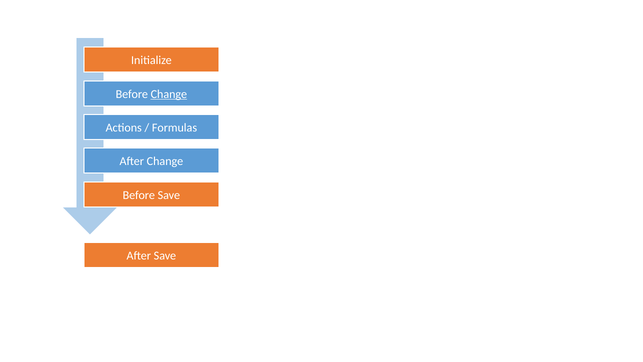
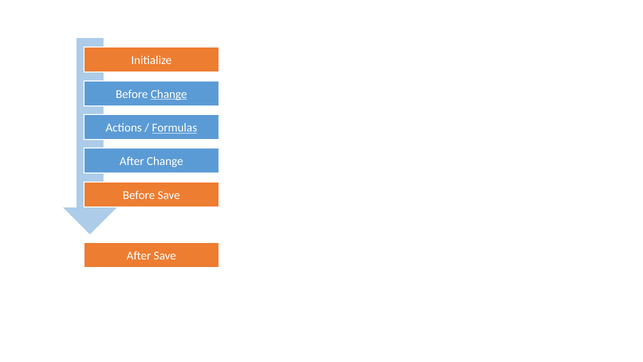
Formulas underline: none -> present (175, 128)
